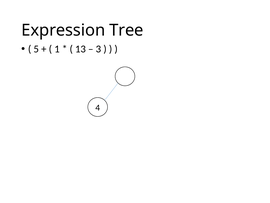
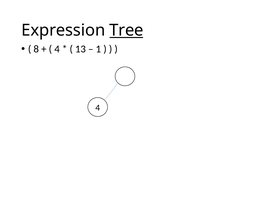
Tree underline: none -> present (126, 30)
5: 5 -> 8 (36, 49)
1: 1 -> 4 (57, 49)
3: 3 -> 1 (98, 49)
